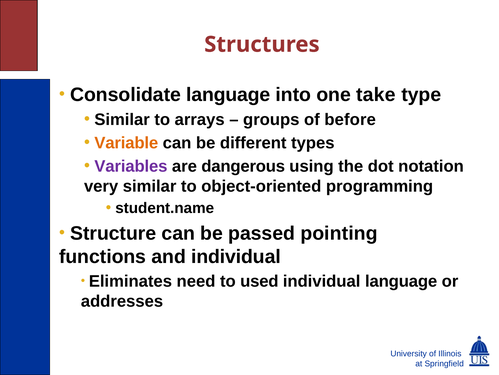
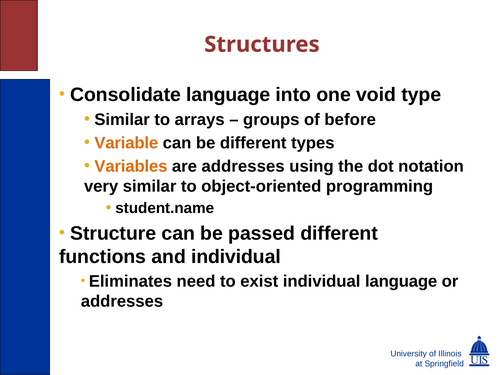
take: take -> void (376, 95)
Variables colour: purple -> orange (131, 166)
are dangerous: dangerous -> addresses (243, 166)
passed pointing: pointing -> different (339, 233)
used: used -> exist (259, 281)
